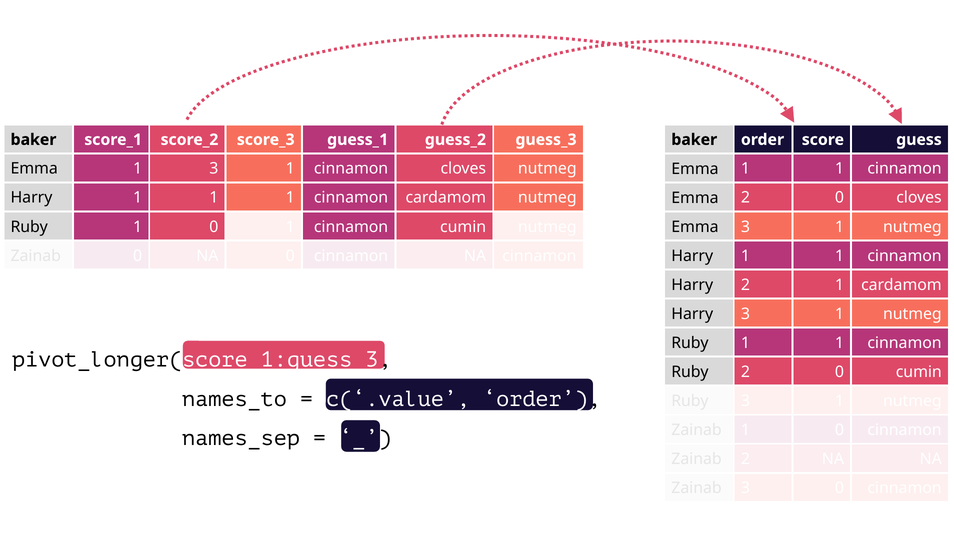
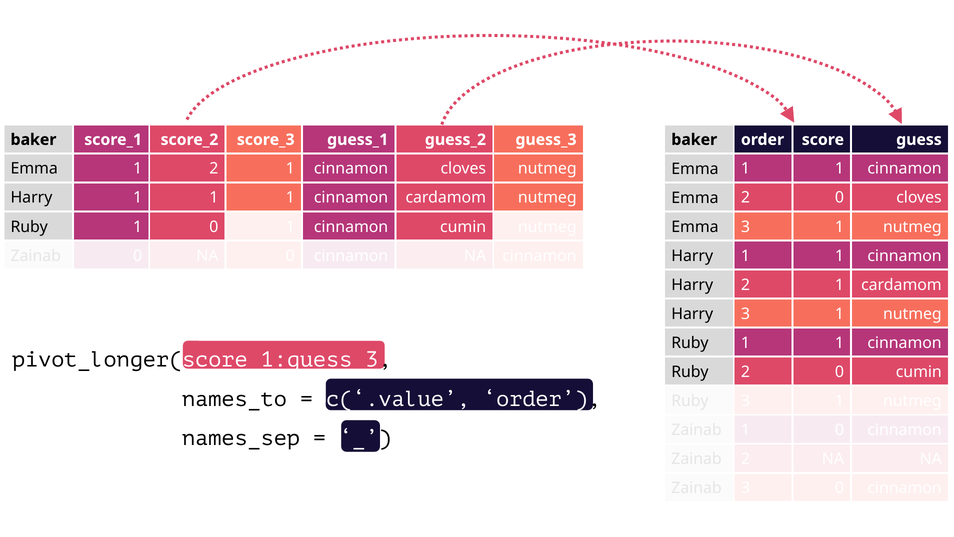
1 3: 3 -> 2 (214, 169)
